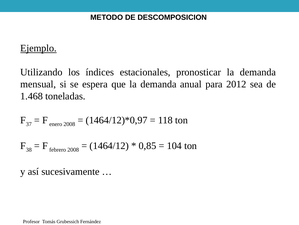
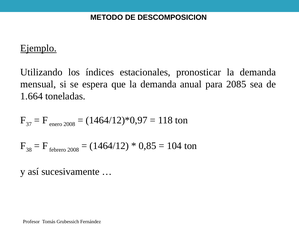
2012: 2012 -> 2085 (236, 84)
1.468: 1.468 -> 1.664 (32, 96)
